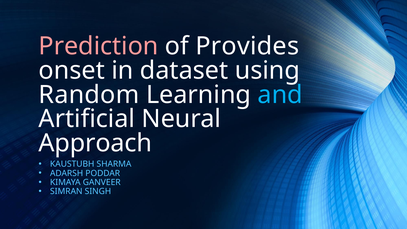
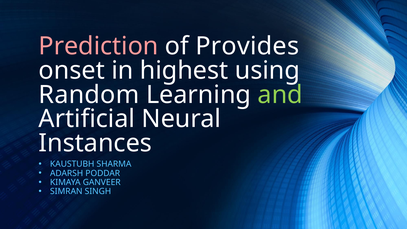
dataset: dataset -> highest (184, 71)
and colour: light blue -> light green (280, 95)
Approach: Approach -> Instances (95, 143)
